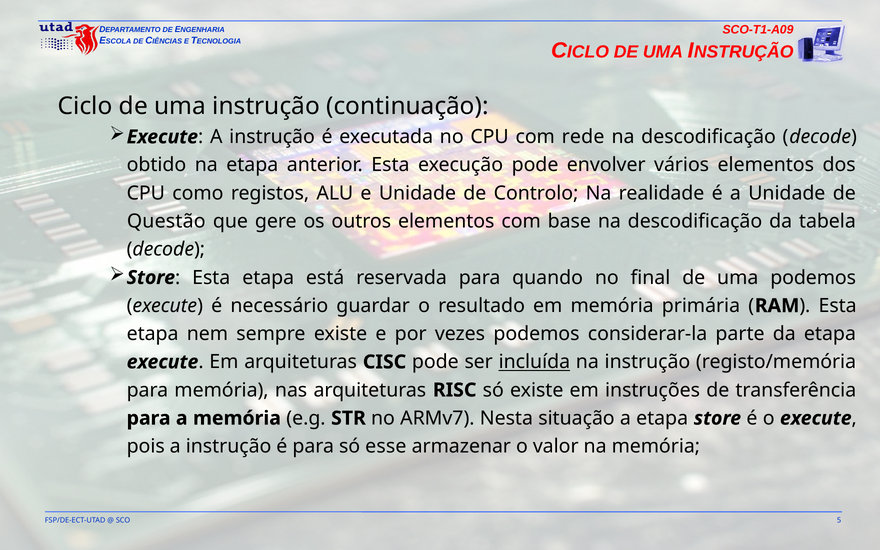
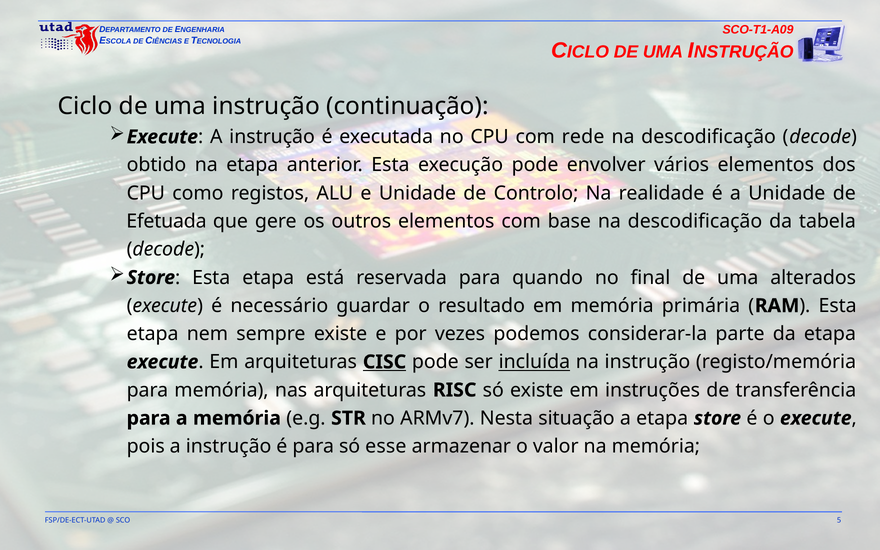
Questão: Questão -> Efetuada (166, 221)
uma podemos: podemos -> alterados (813, 278)
CISC underline: none -> present (385, 362)
